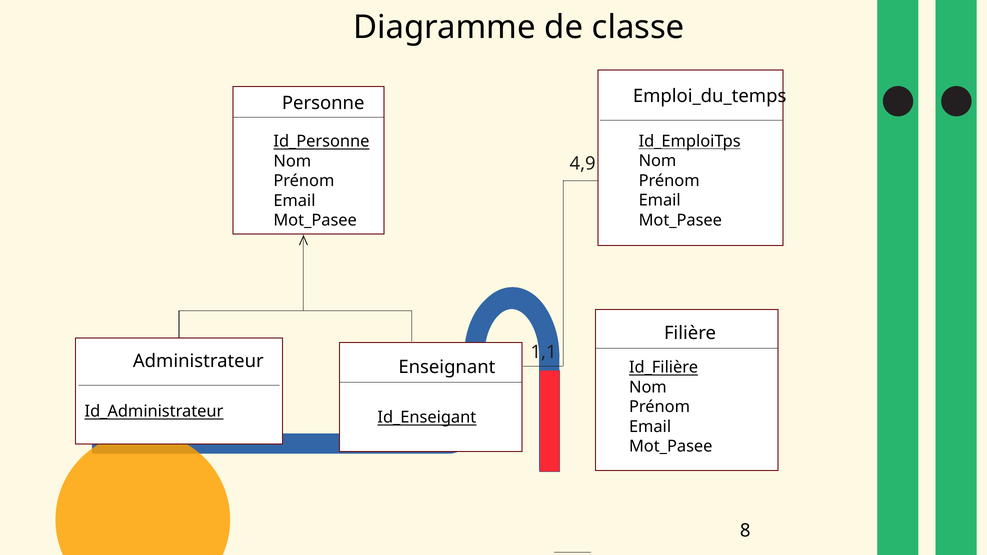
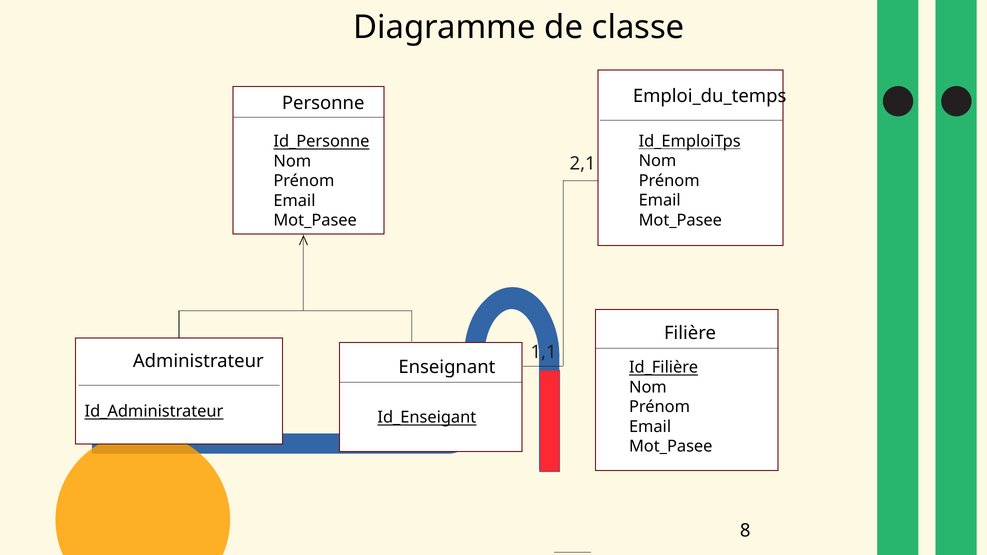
4,9: 4,9 -> 2,1 (583, 164)
